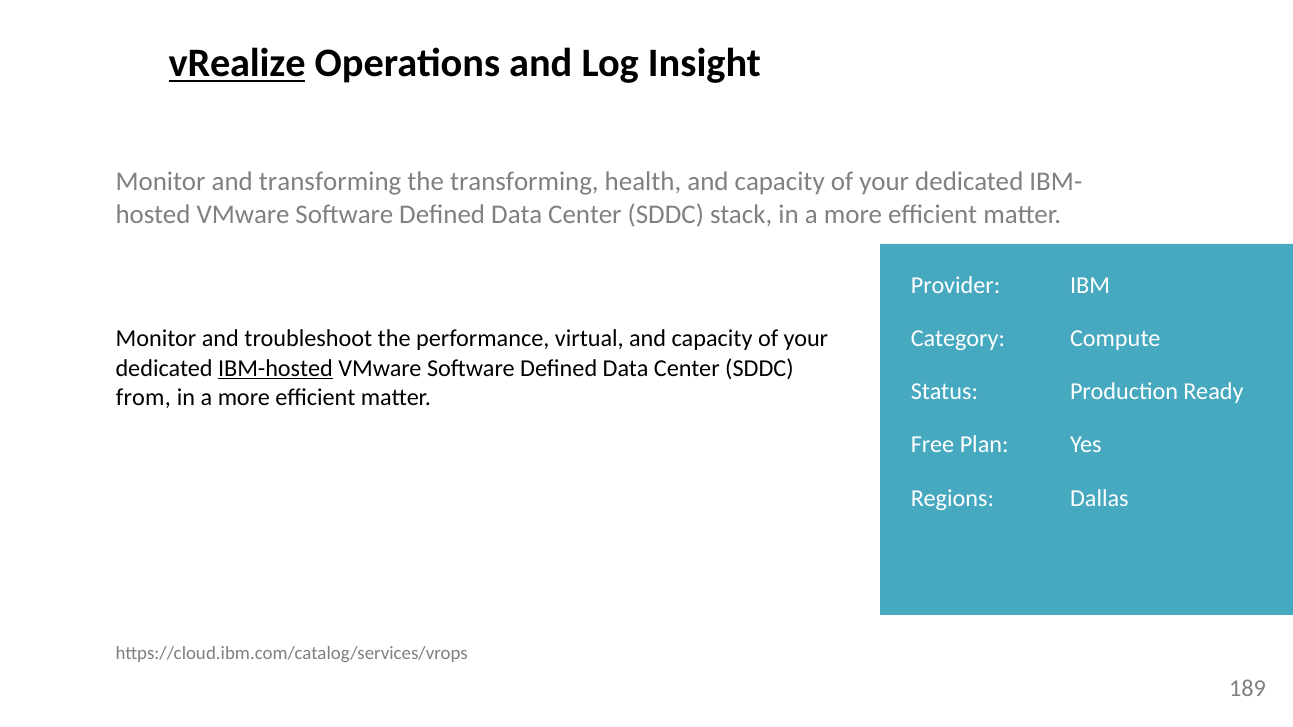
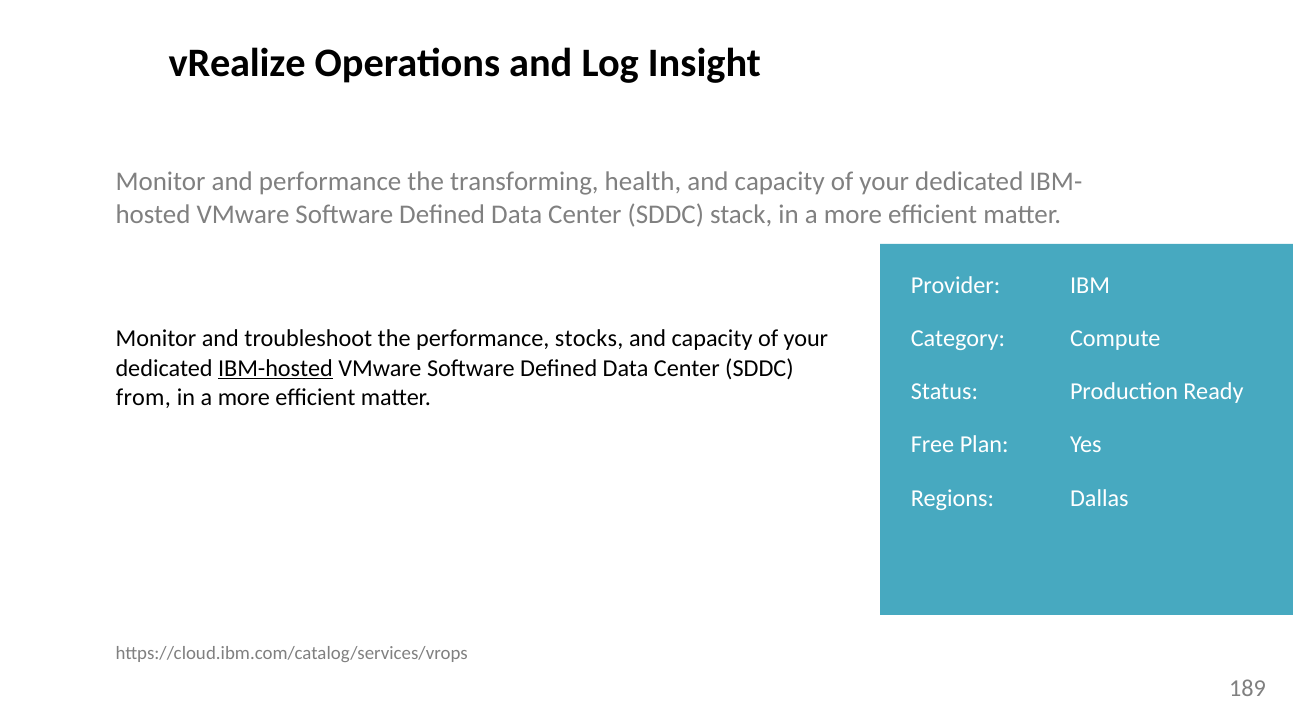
vRealize underline: present -> none (237, 64)
and transforming: transforming -> performance (330, 182)
virtual: virtual -> stocks (589, 339)
